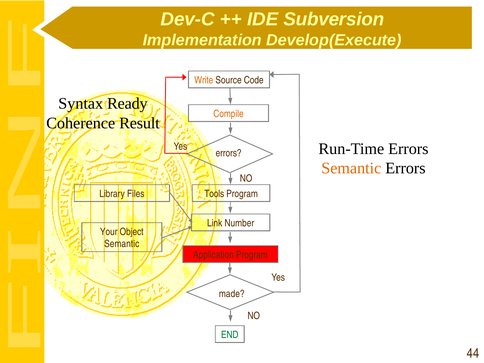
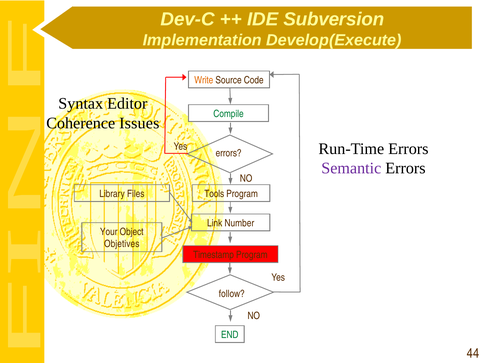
Ready: Ready -> Editor (127, 104)
Compile colour: orange -> green (229, 114)
Result: Result -> Issues (139, 123)
Semantic colour: orange -> purple (351, 168)
Semantic: Semantic -> Objetives (122, 244)
Application: Application -> Timestamp (213, 255)
made: made -> follow (232, 294)
